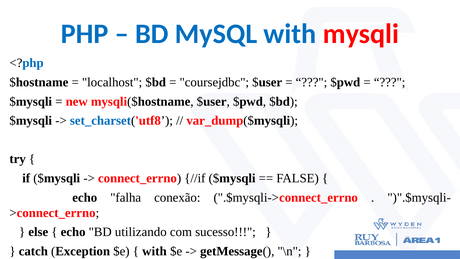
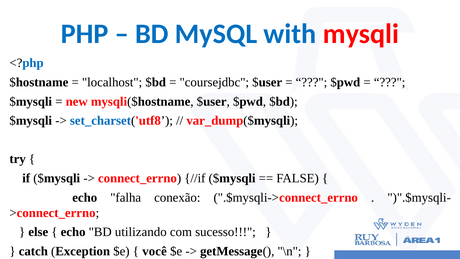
with: with -> você (155, 251)
